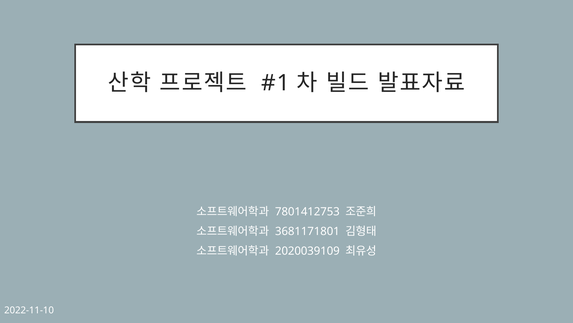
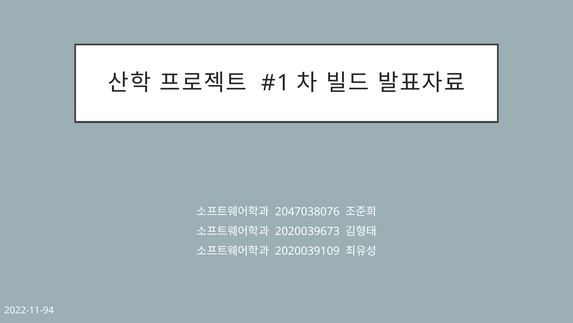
7801412753: 7801412753 -> 2047038076 (307, 211)
3681171801: 3681171801 -> 2020039673 (307, 231)
2022-11-10: 2022-11-10 -> 2022-11-94 (29, 310)
